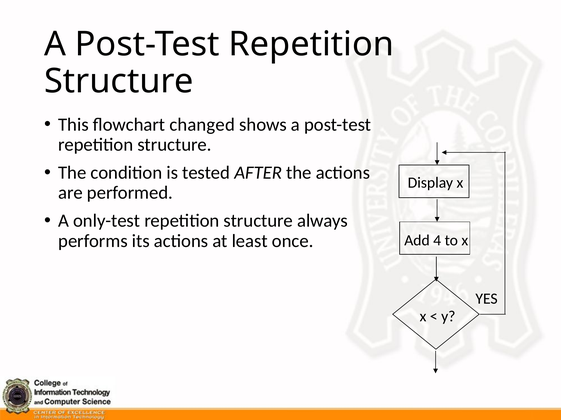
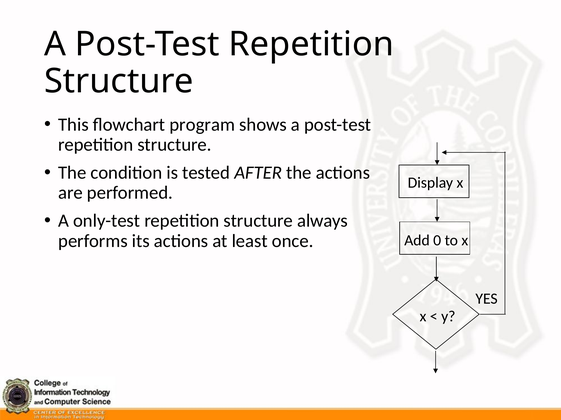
changed: changed -> program (202, 125)
4: 4 -> 0 (437, 241)
